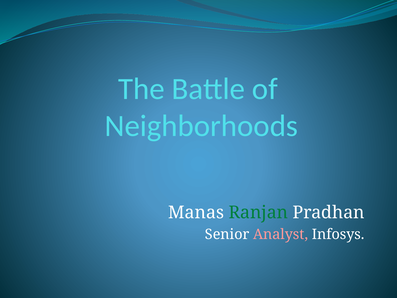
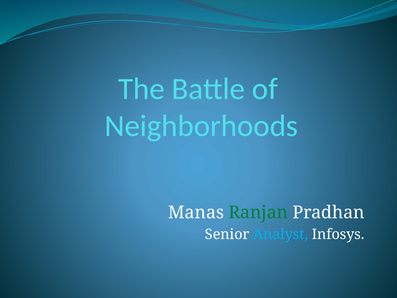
Analyst colour: pink -> light blue (281, 234)
